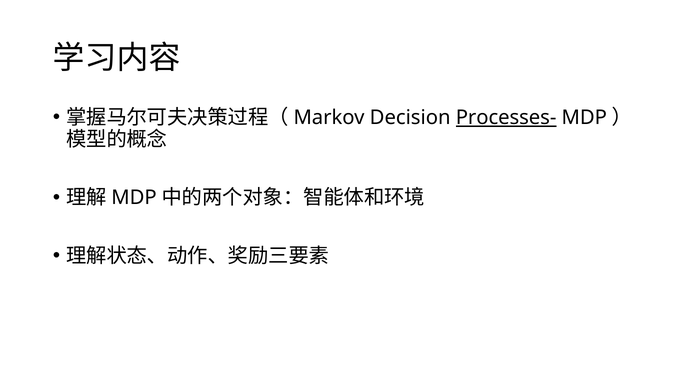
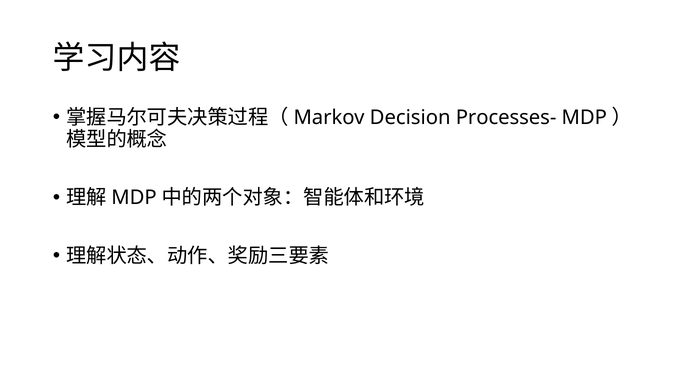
Processes- underline: present -> none (506, 118)
